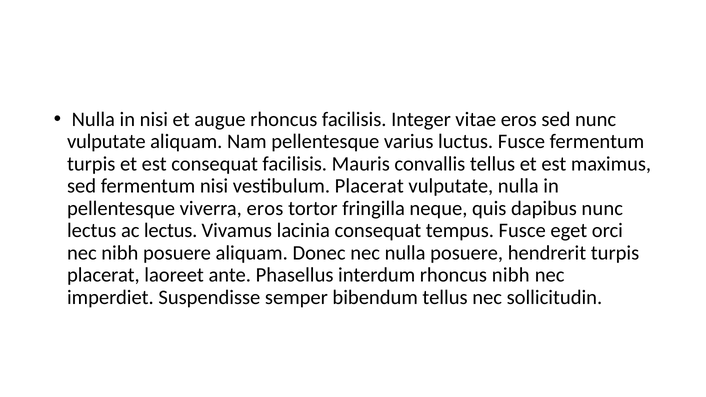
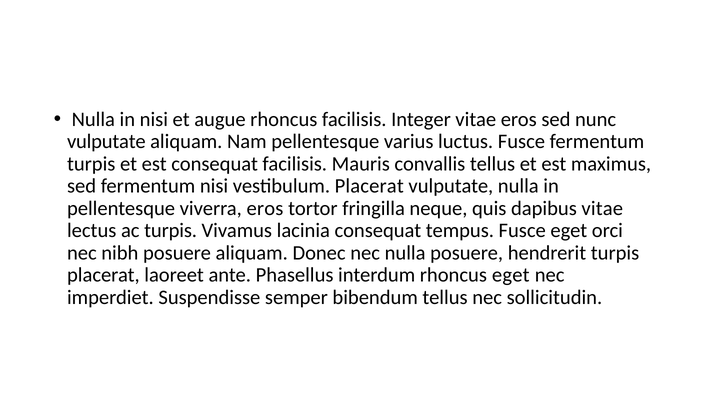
dapibus nunc: nunc -> vitae (602, 208)
ac lectus: lectus -> turpis (171, 231)
rhoncus nibh: nibh -> eget (511, 275)
